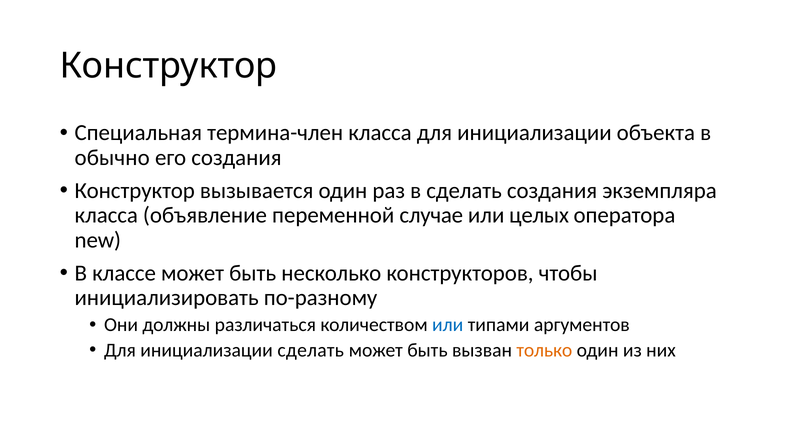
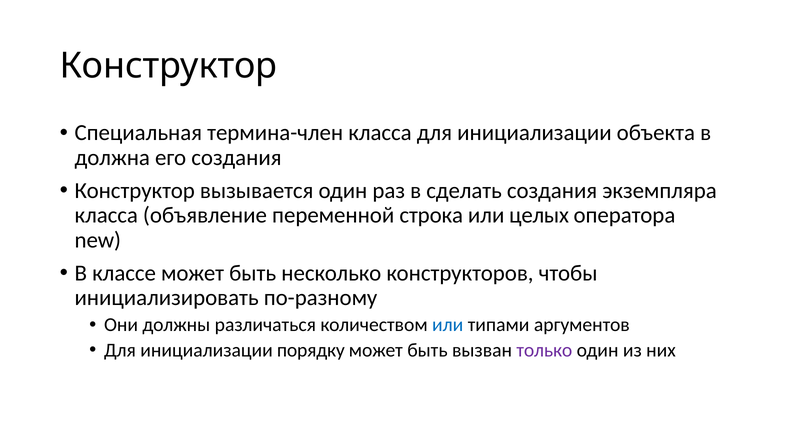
обычно: обычно -> должна (112, 157)
случае: случае -> строка (431, 215)
инициализации сделать: сделать -> порядку (311, 350)
только colour: orange -> purple (544, 350)
